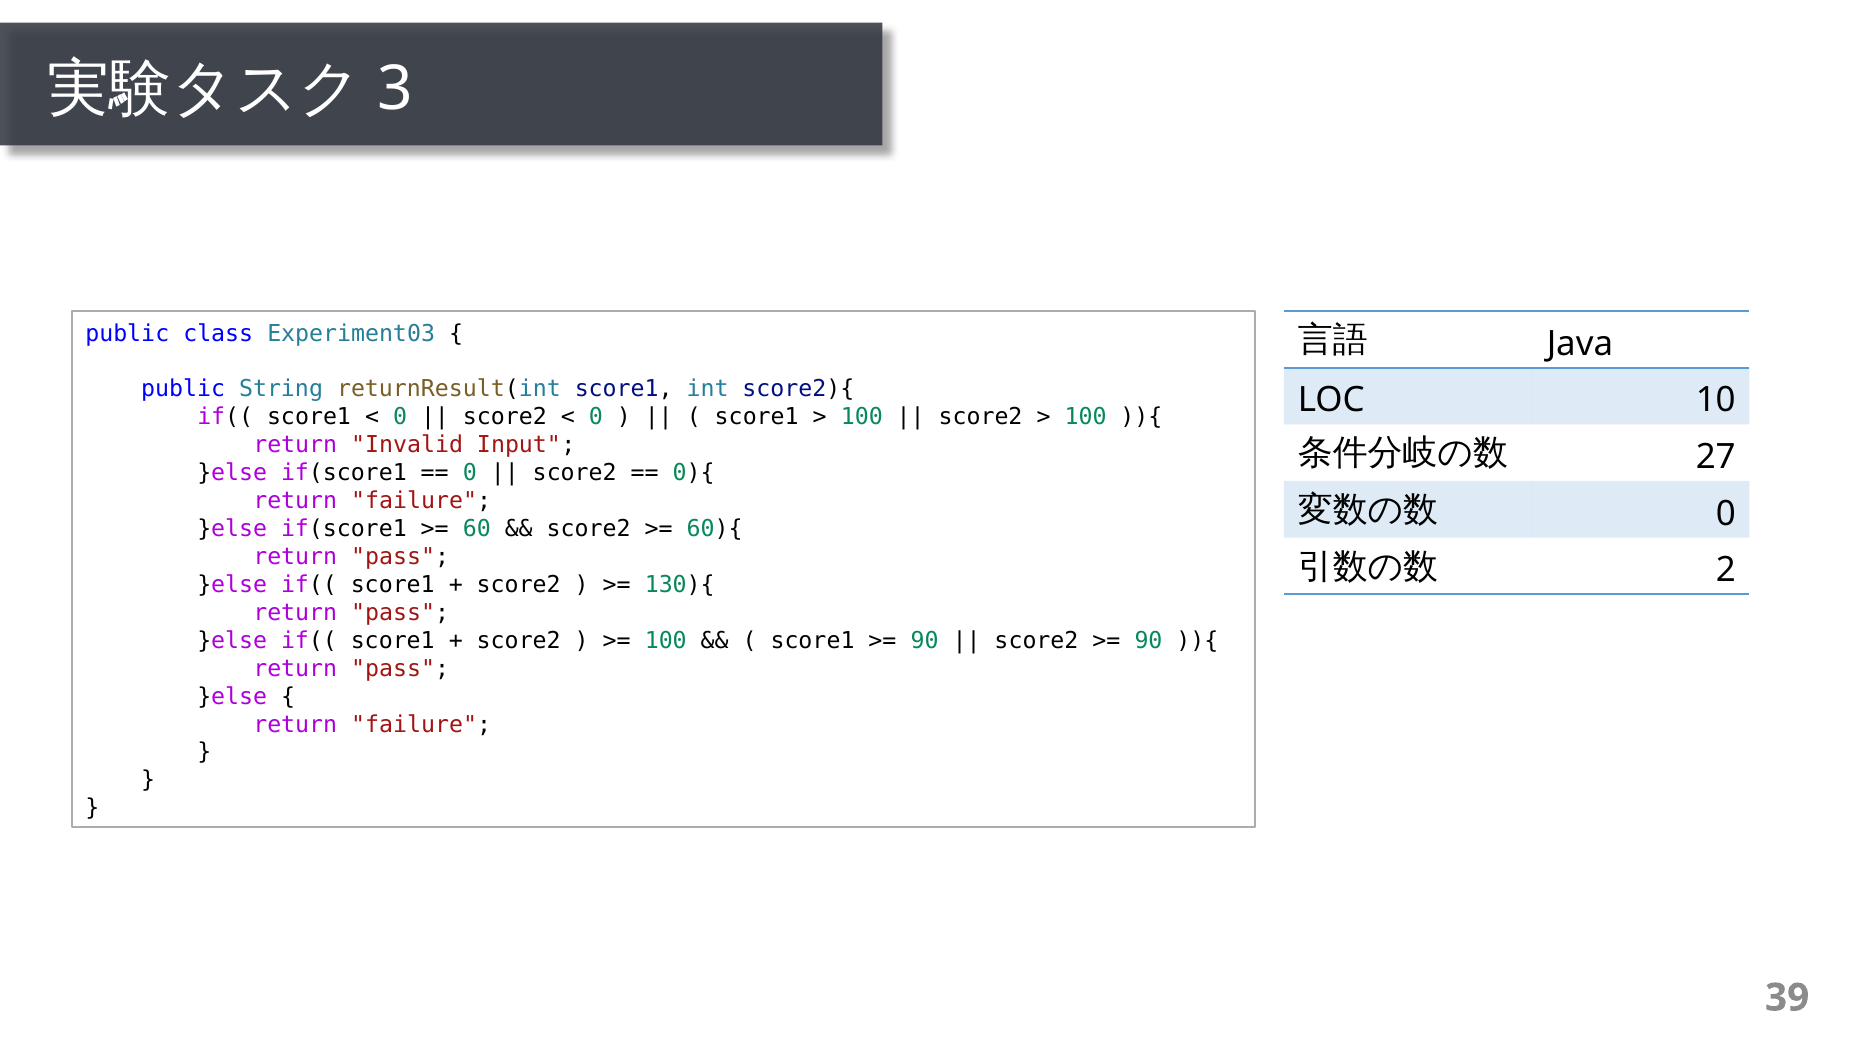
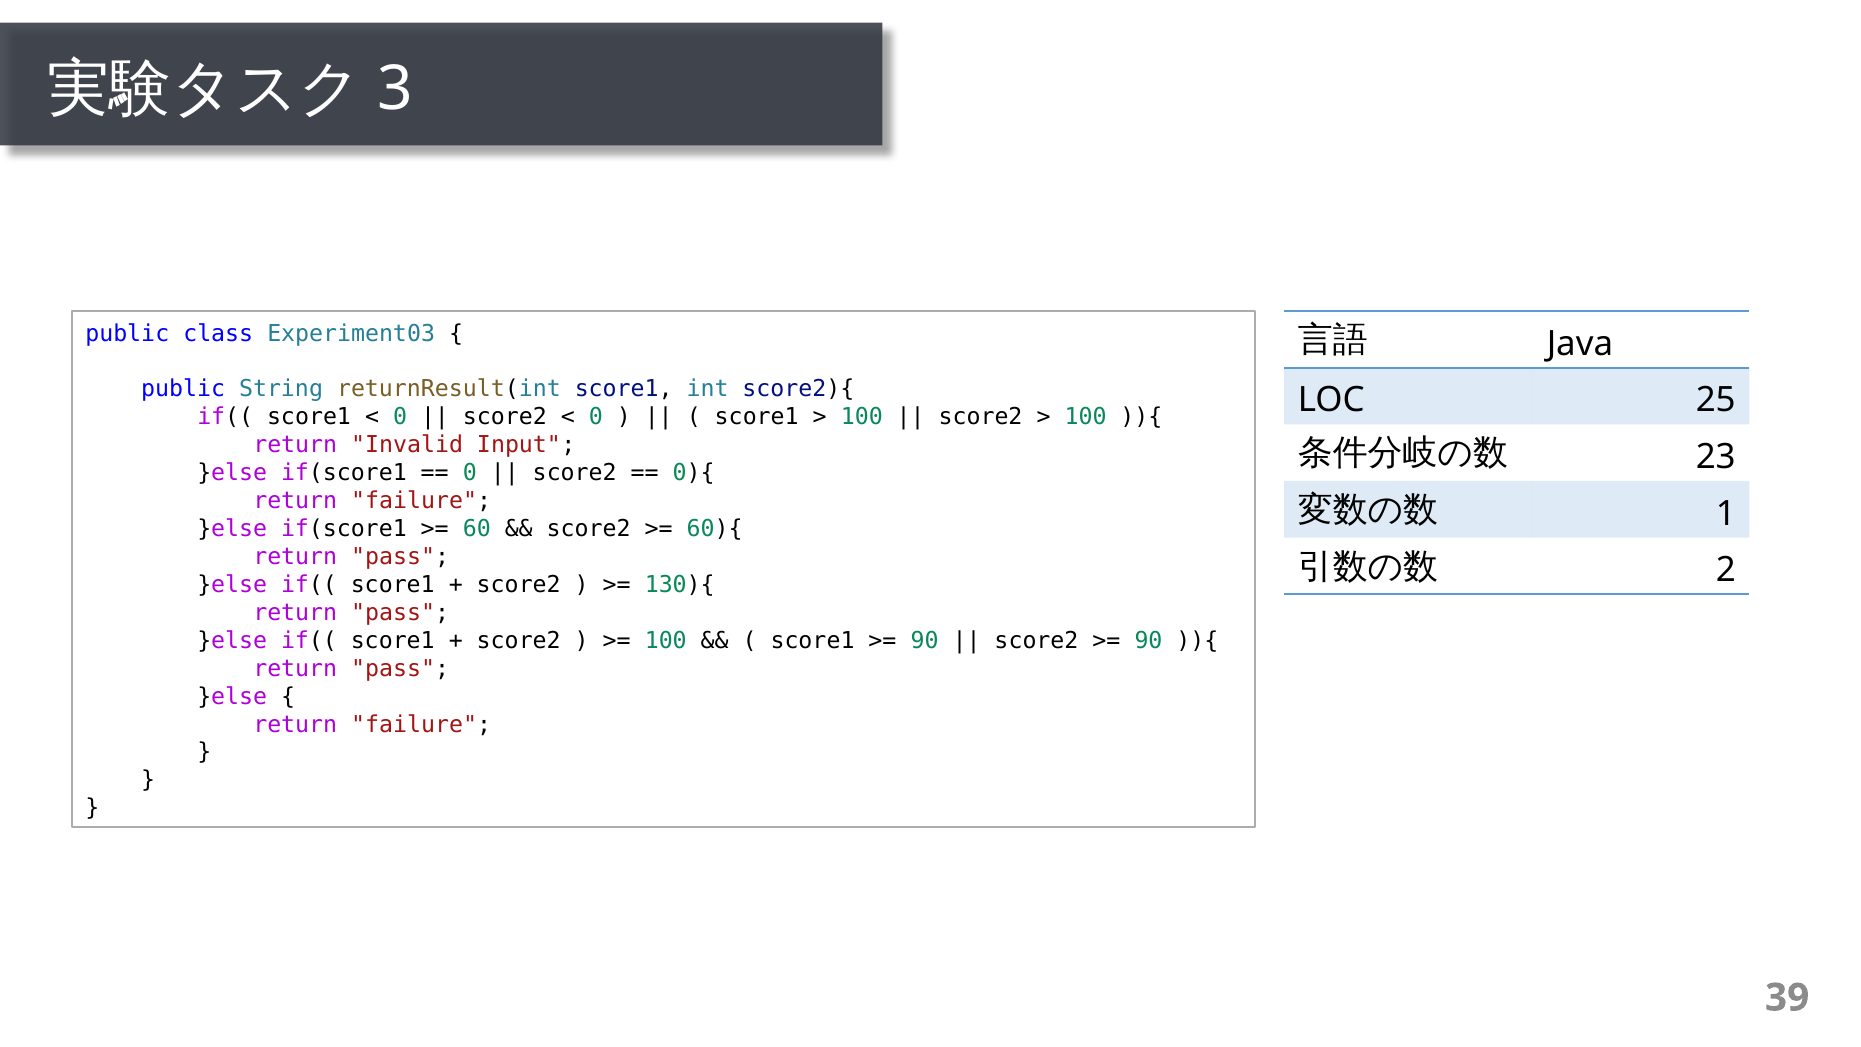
10: 10 -> 25 (1716, 400)
27: 27 -> 23 (1716, 457)
0: 0 -> 1 (1726, 513)
